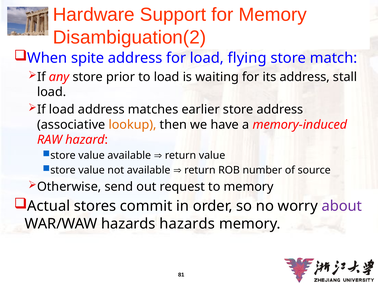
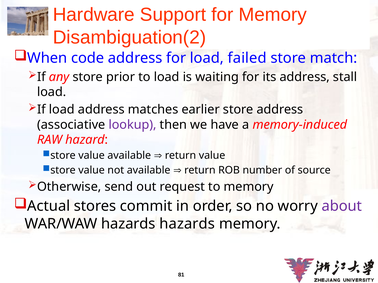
spite: spite -> code (88, 58)
flying: flying -> failed (247, 58)
lookup colour: orange -> purple (133, 125)
